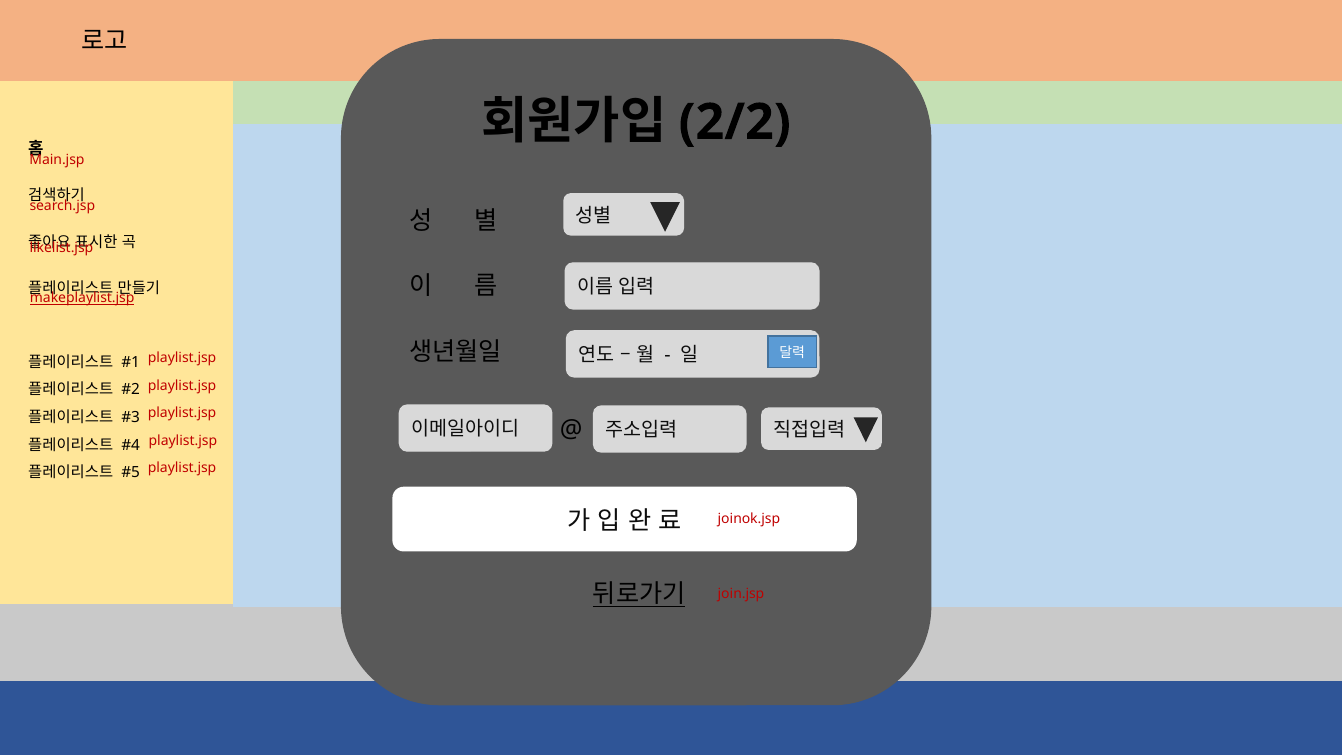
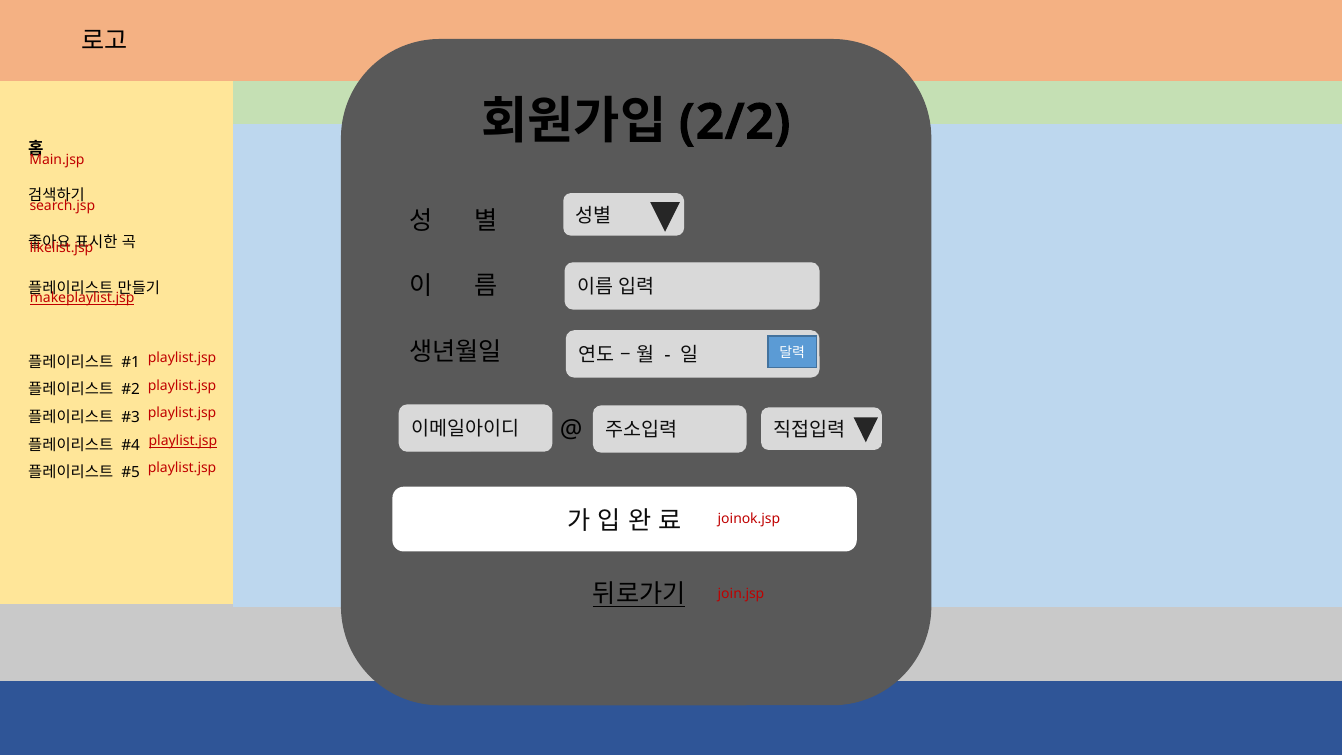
playlist.jsp underline: none -> present (183, 441)
